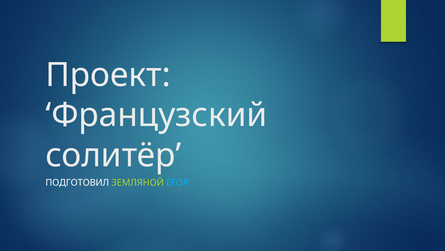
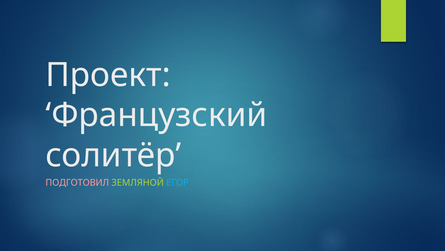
ПОДГОТОВИЛ colour: white -> pink (77, 182)
